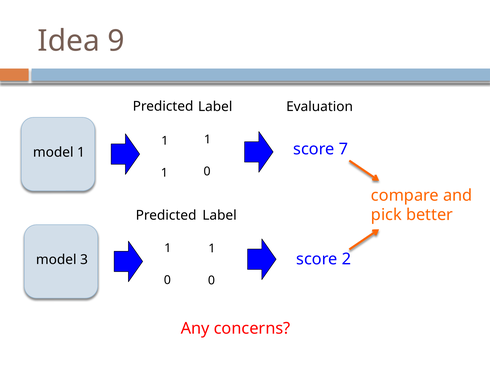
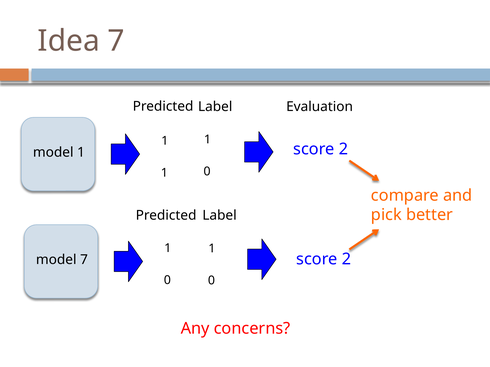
Idea 9: 9 -> 7 (116, 41)
7: 7 -> 2 (343, 149)
model 3: 3 -> 7 (84, 260)
